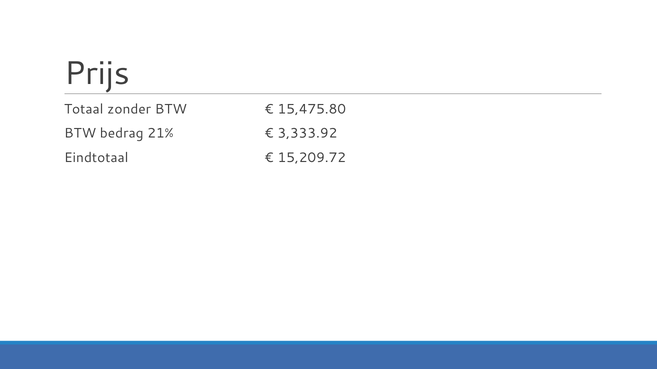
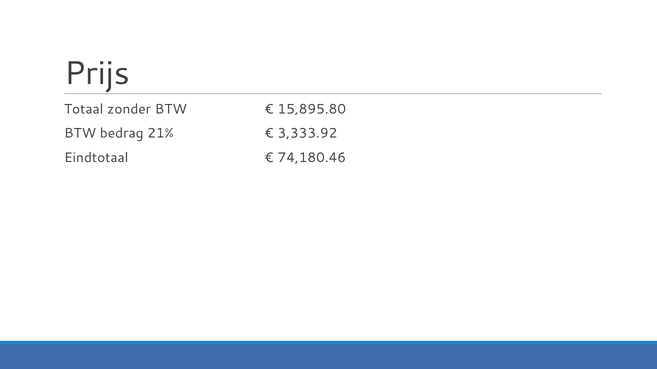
15,475.80: 15,475.80 -> 15,895.80 (312, 109)
15,209.72: 15,209.72 -> 74,180.46 (312, 158)
